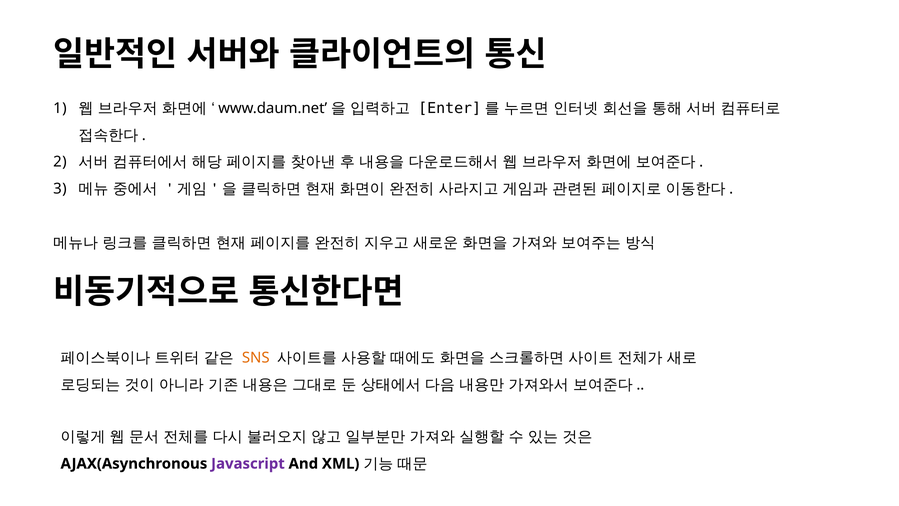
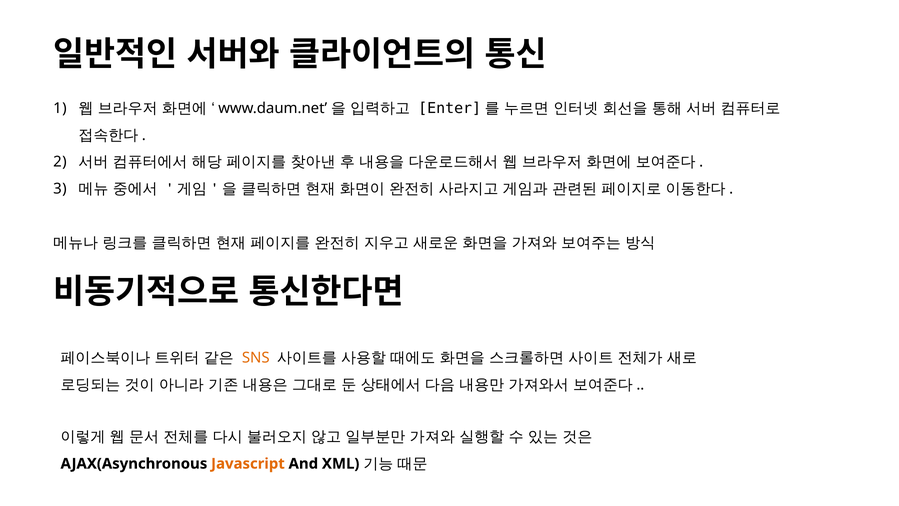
Javascript colour: purple -> orange (248, 463)
